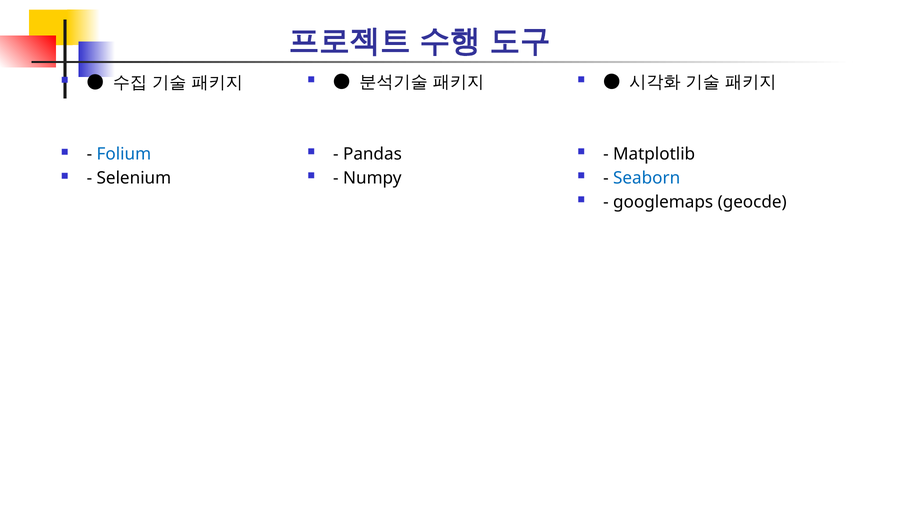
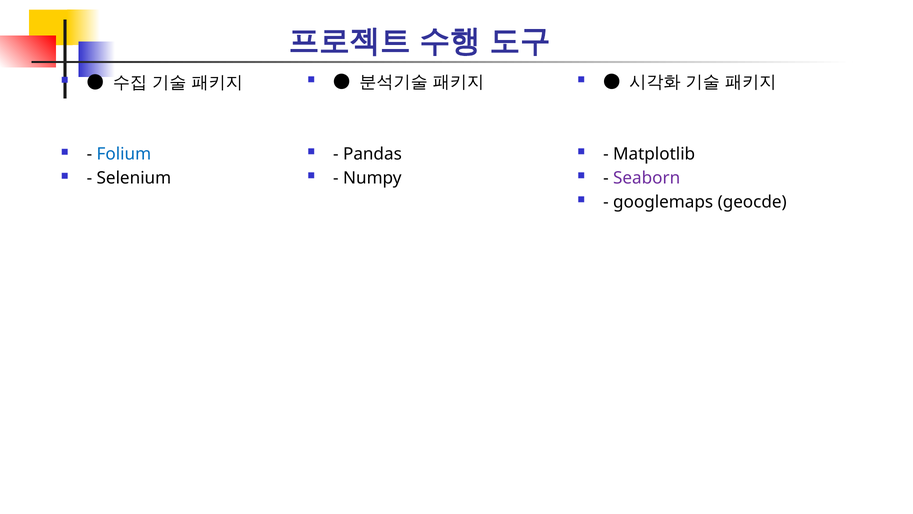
Seaborn colour: blue -> purple (647, 178)
